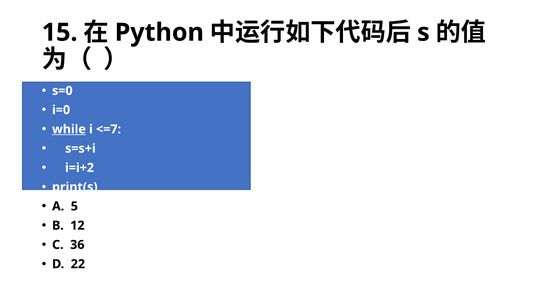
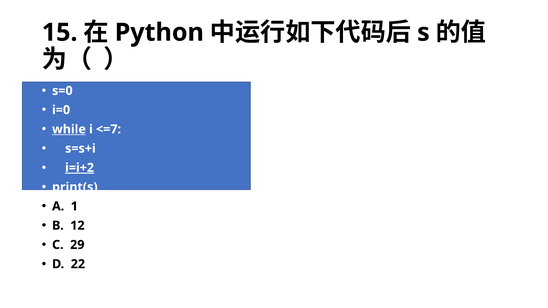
i=i+2 underline: none -> present (80, 168)
5: 5 -> 1 (74, 206)
36: 36 -> 29 (77, 245)
